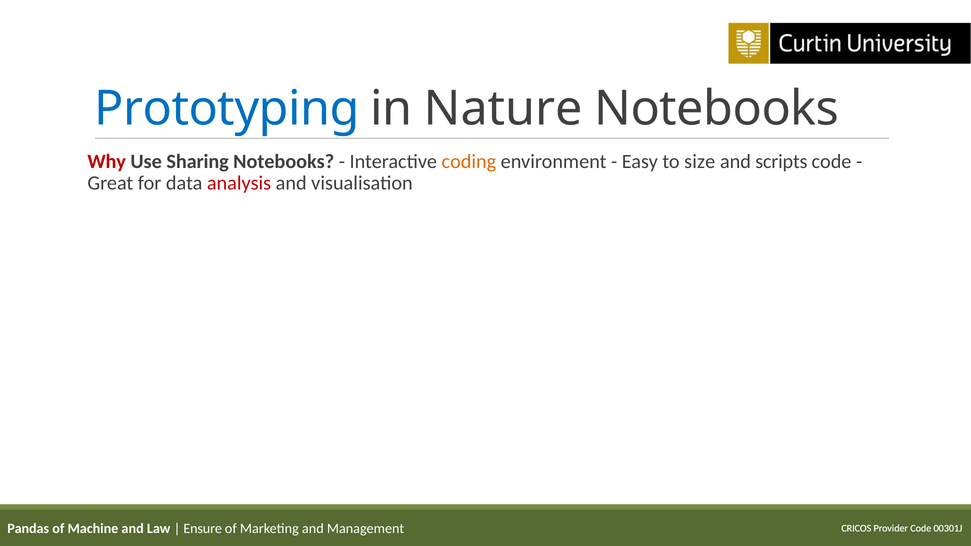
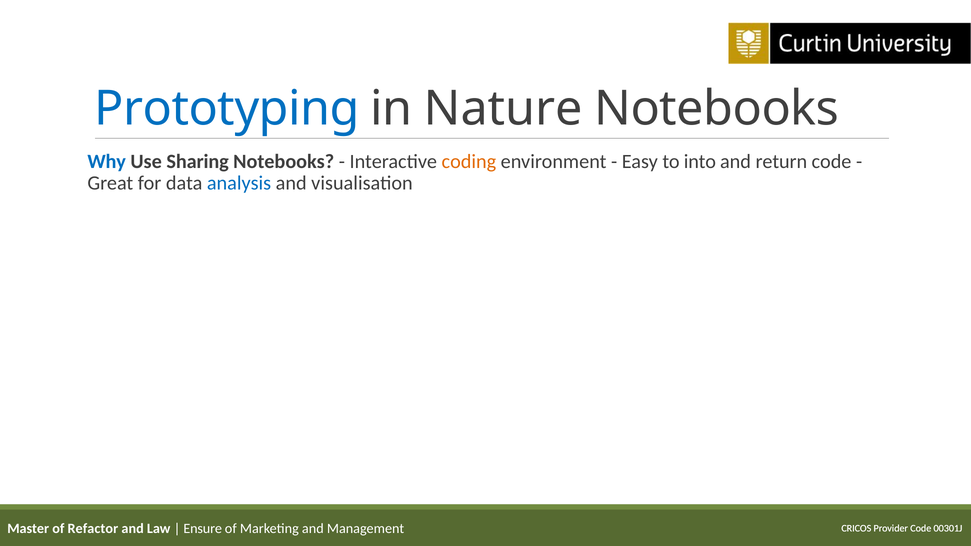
Why colour: red -> blue (107, 161)
size: size -> into (700, 161)
scripts: scripts -> return (781, 161)
analysis colour: red -> blue (239, 183)
Pandas: Pandas -> Master (28, 529)
Machine: Machine -> Refactor (93, 529)
